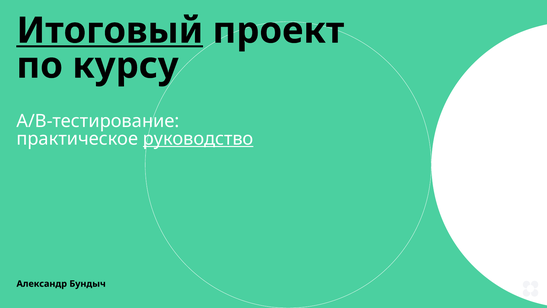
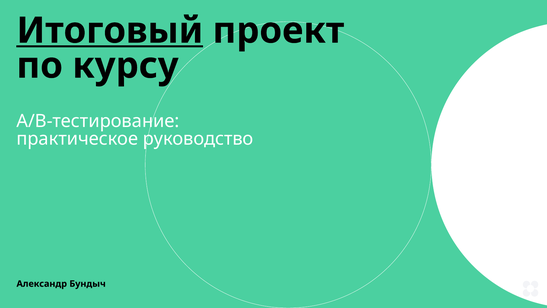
руководство underline: present -> none (198, 139)
